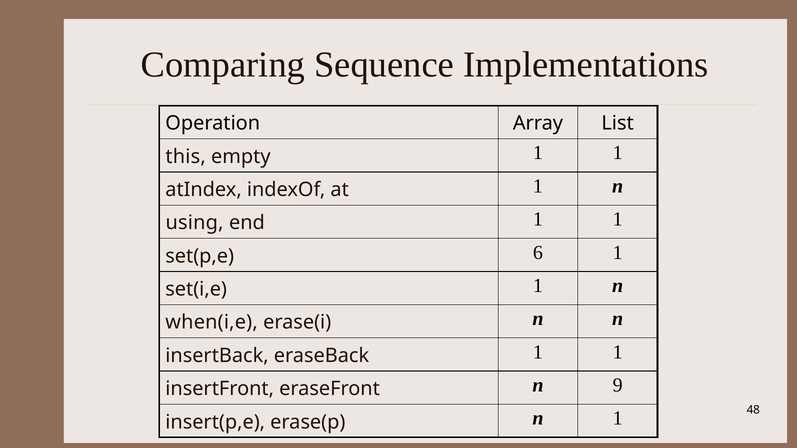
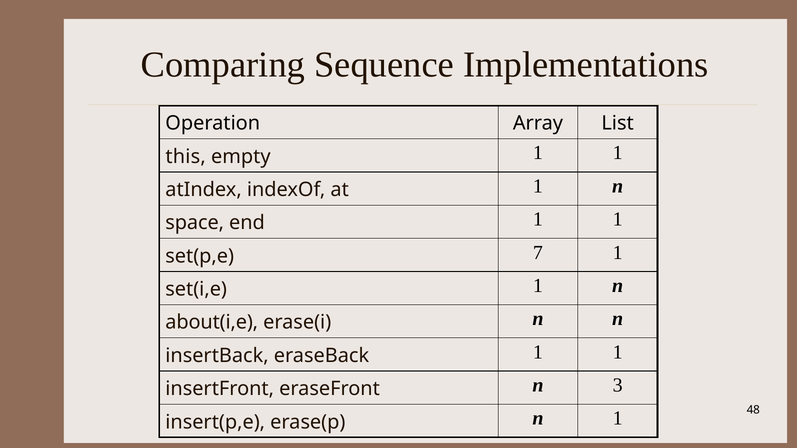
using: using -> space (195, 223)
6: 6 -> 7 (538, 253)
when(i,e: when(i,e -> about(i,e (212, 323)
9: 9 -> 3 (618, 385)
